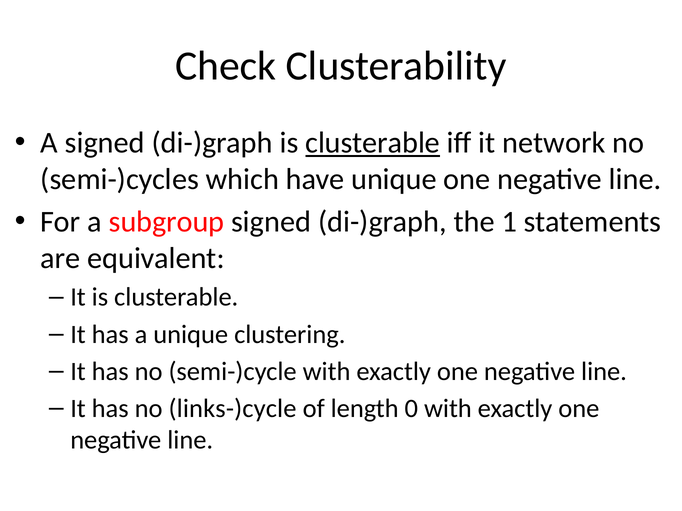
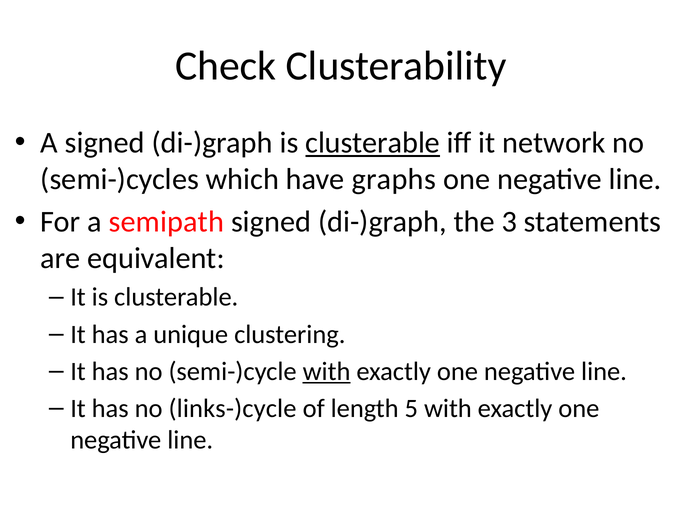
have unique: unique -> graphs (394, 180)
subgroup: subgroup -> semipath (166, 222)
1: 1 -> 3 (509, 222)
with underline: none -> present (327, 372)
0: 0 -> 5 (411, 409)
